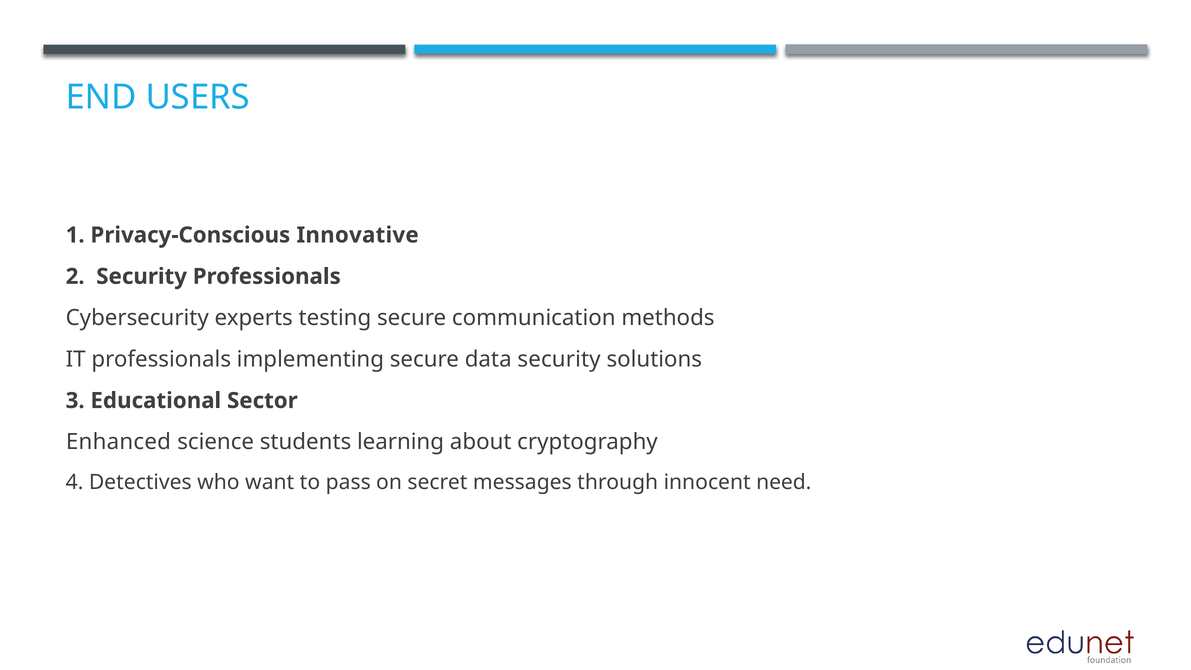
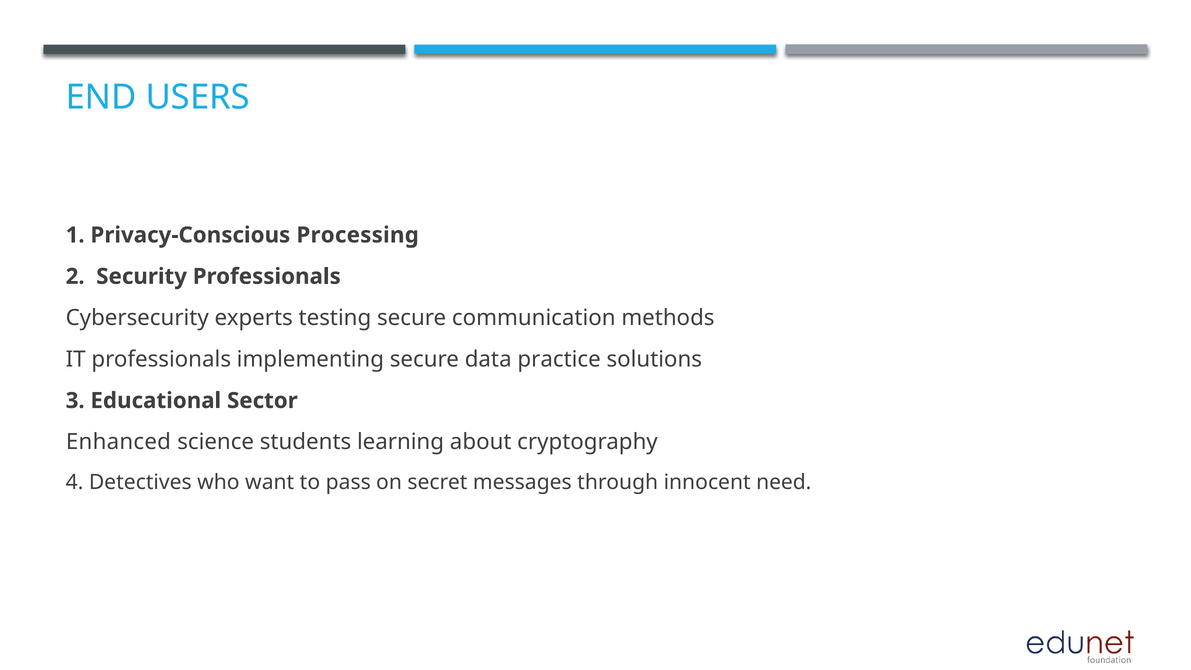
Innovative: Innovative -> Processing (358, 235)
data security: security -> practice (559, 359)
